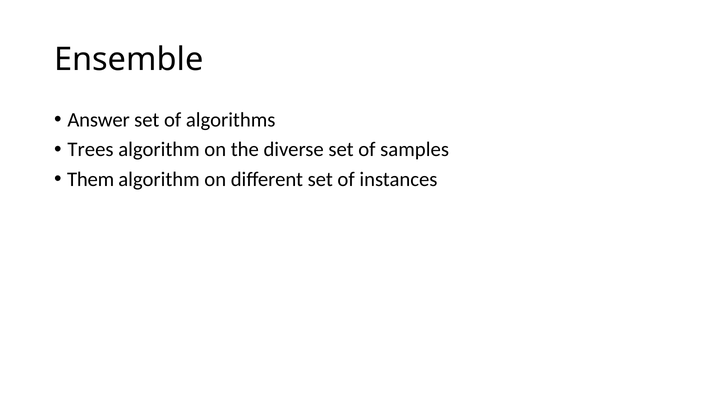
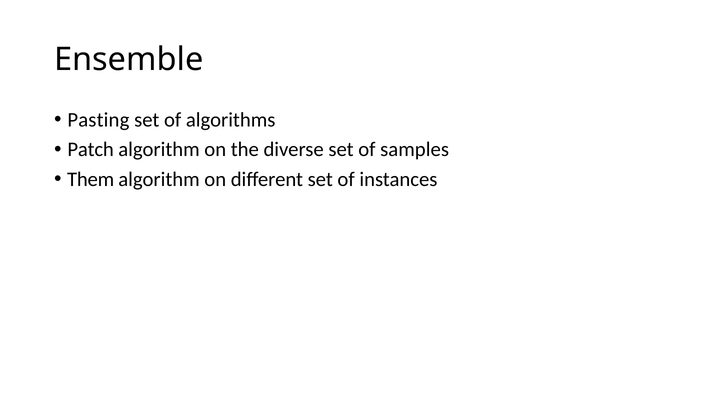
Answer: Answer -> Pasting (98, 120)
Trees: Trees -> Patch (91, 150)
